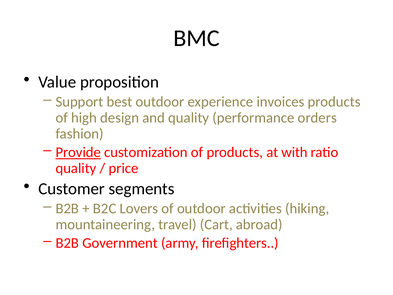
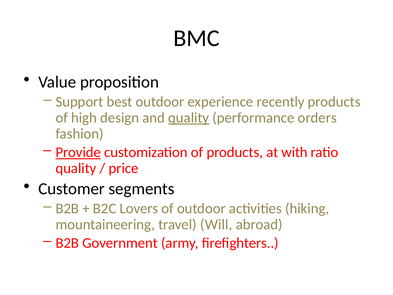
invoices: invoices -> recently (281, 102)
quality underline: none -> present (189, 118)
Cart: Cart -> Will (216, 224)
